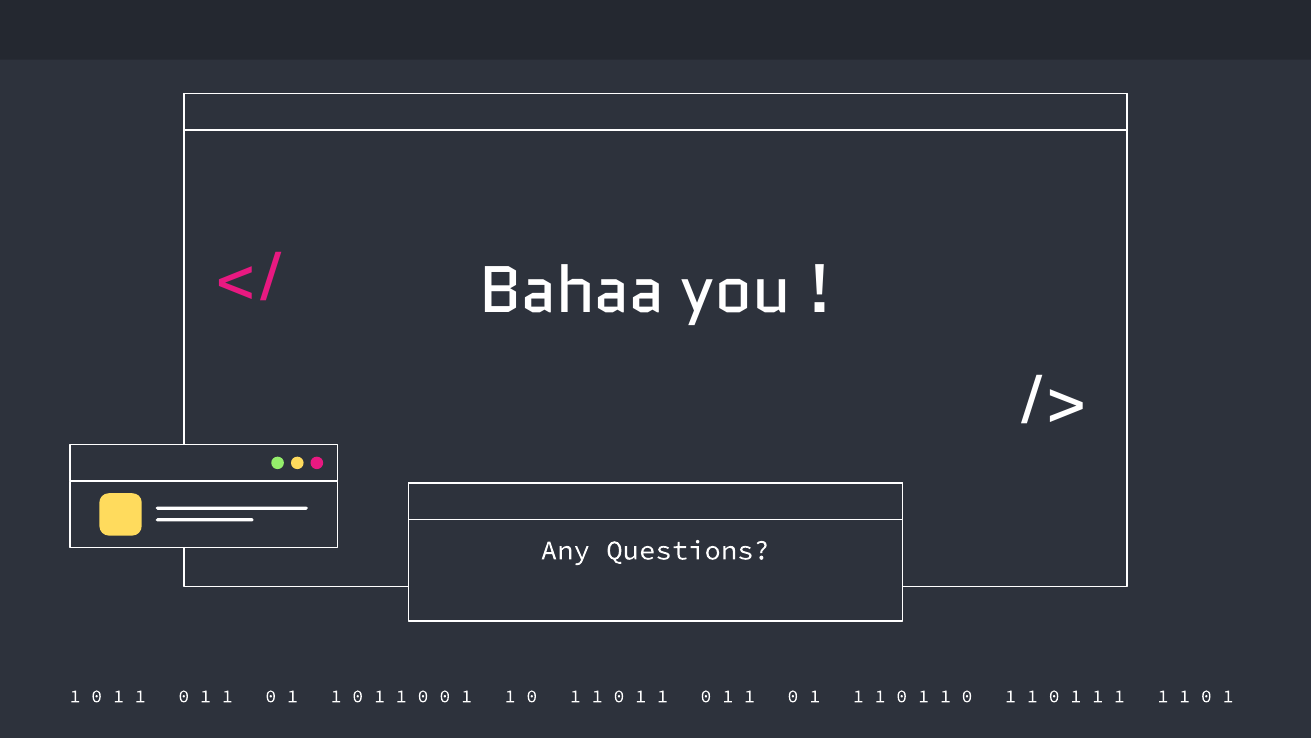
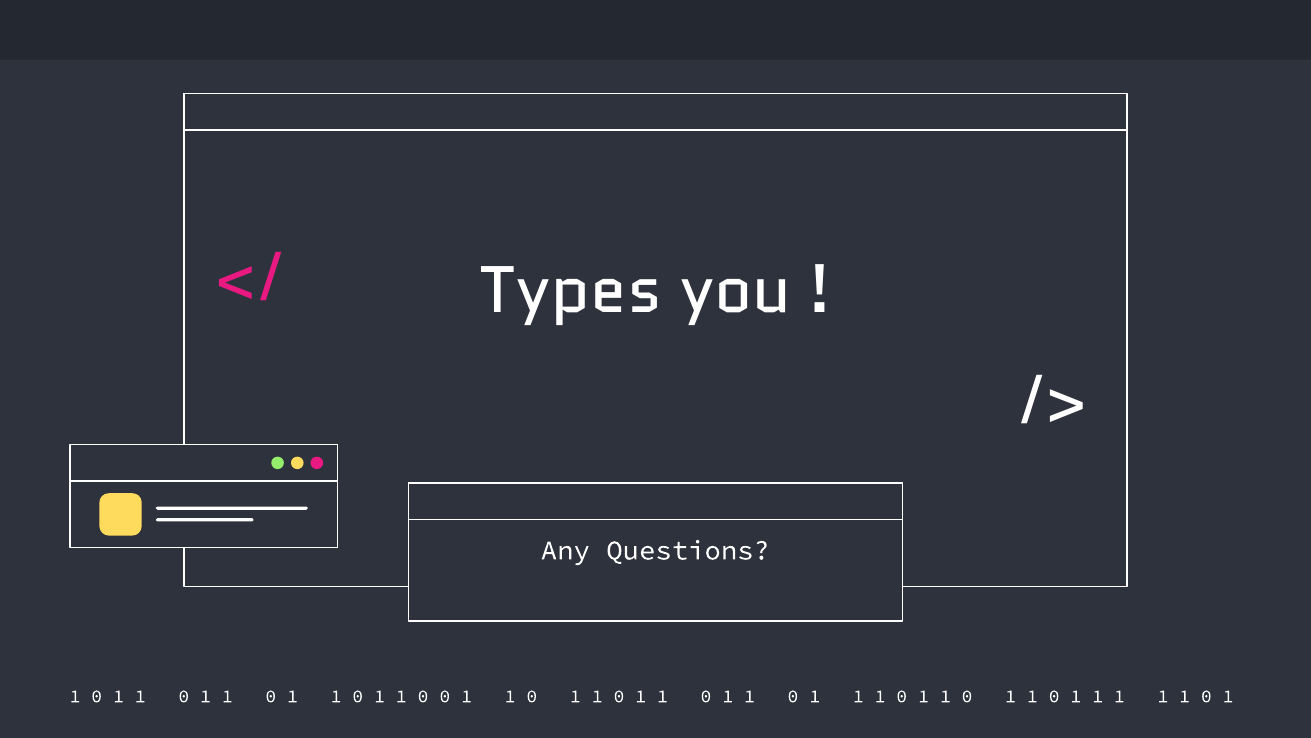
Bahaa: Bahaa -> Types (571, 290)
